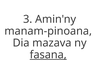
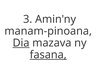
Dia underline: none -> present (21, 43)
